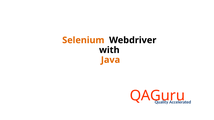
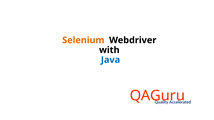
Java colour: orange -> blue (111, 60)
